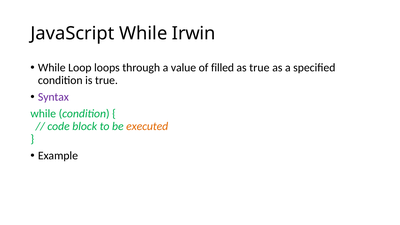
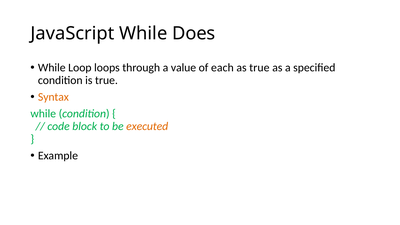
Irwin: Irwin -> Does (194, 34)
filled: filled -> each (222, 68)
Syntax colour: purple -> orange (53, 97)
